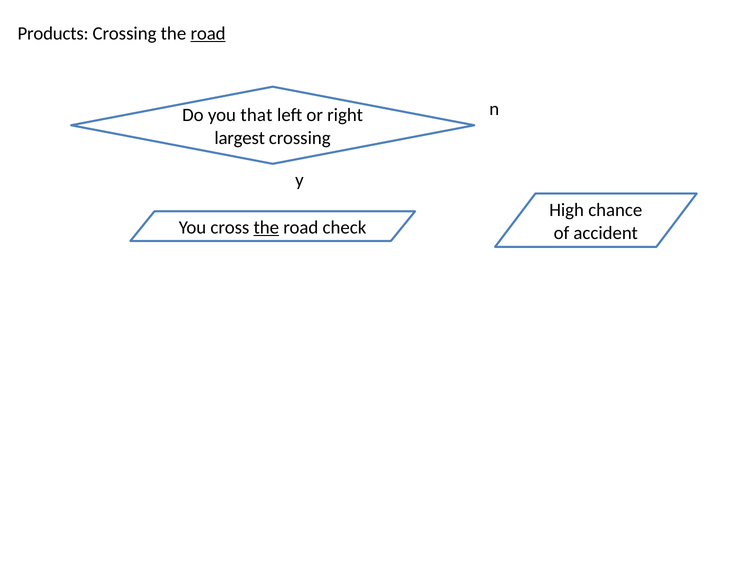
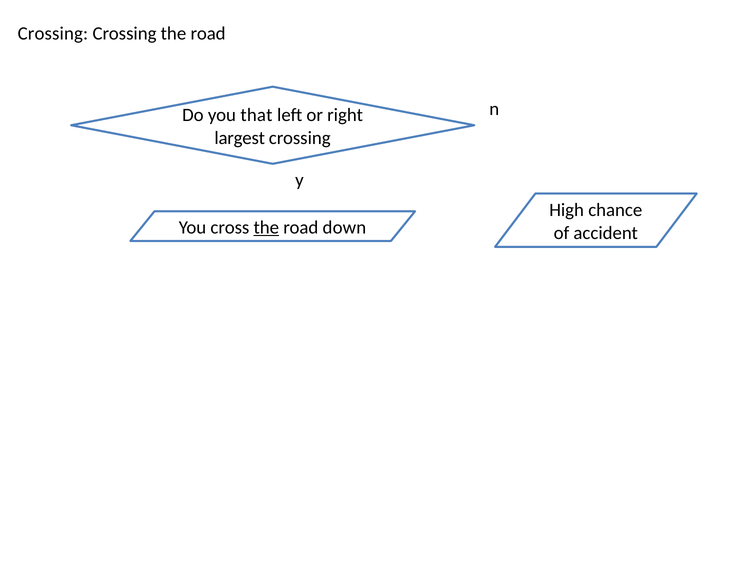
Products: Products -> Crossing (53, 33)
road underline: present -> none (208, 33)
check: check -> down (344, 227)
